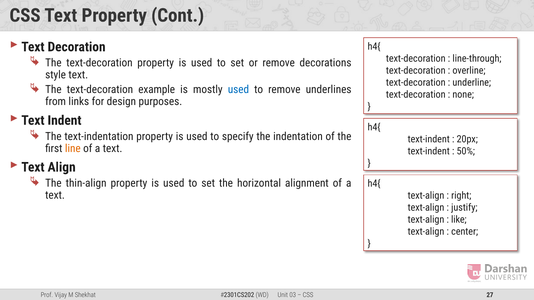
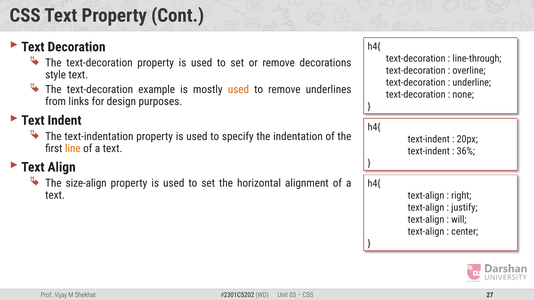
used colour: blue -> orange (238, 90)
50%: 50% -> 36% (466, 151)
thin-align: thin-align -> size-align (86, 183)
like: like -> will (459, 220)
